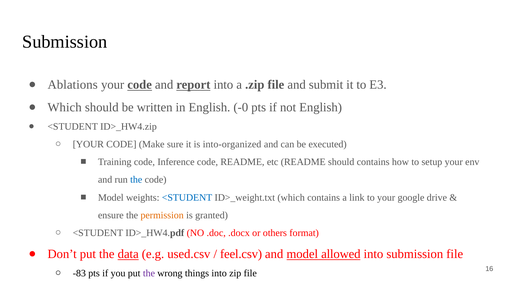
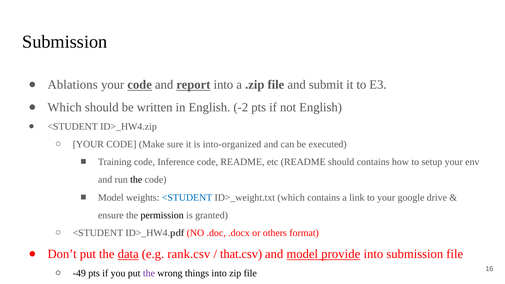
-0: -0 -> -2 (241, 107)
the colour: blue -> black (136, 180)
permission colour: orange -> black (162, 215)
used.csv: used.csv -> rank.csv (189, 254)
feel.csv: feel.csv -> that.csv (241, 254)
allowed: allowed -> provide (341, 254)
-83: -83 -> -49 (79, 273)
